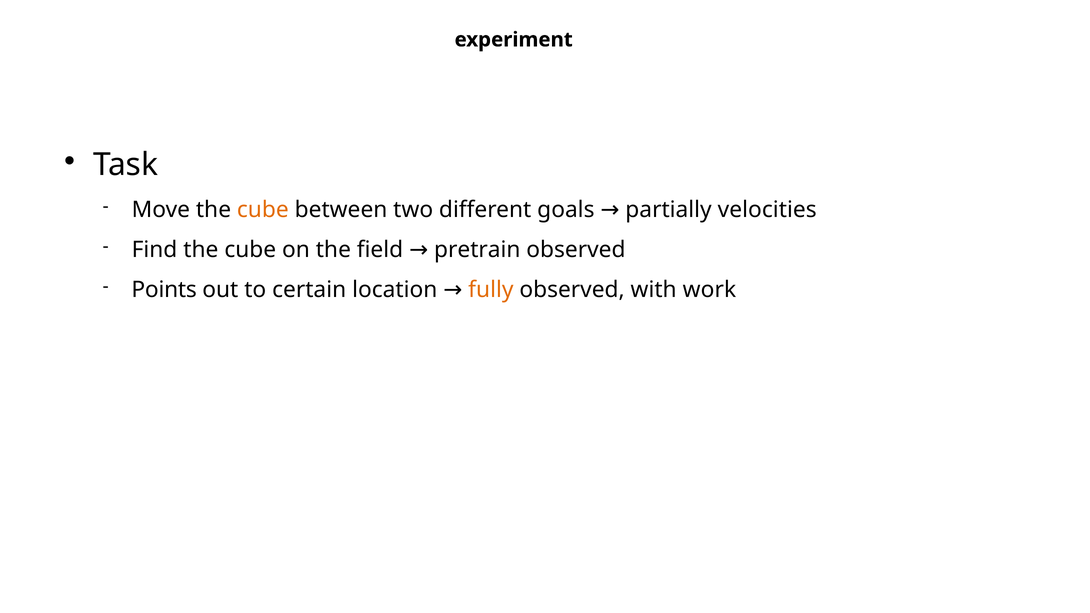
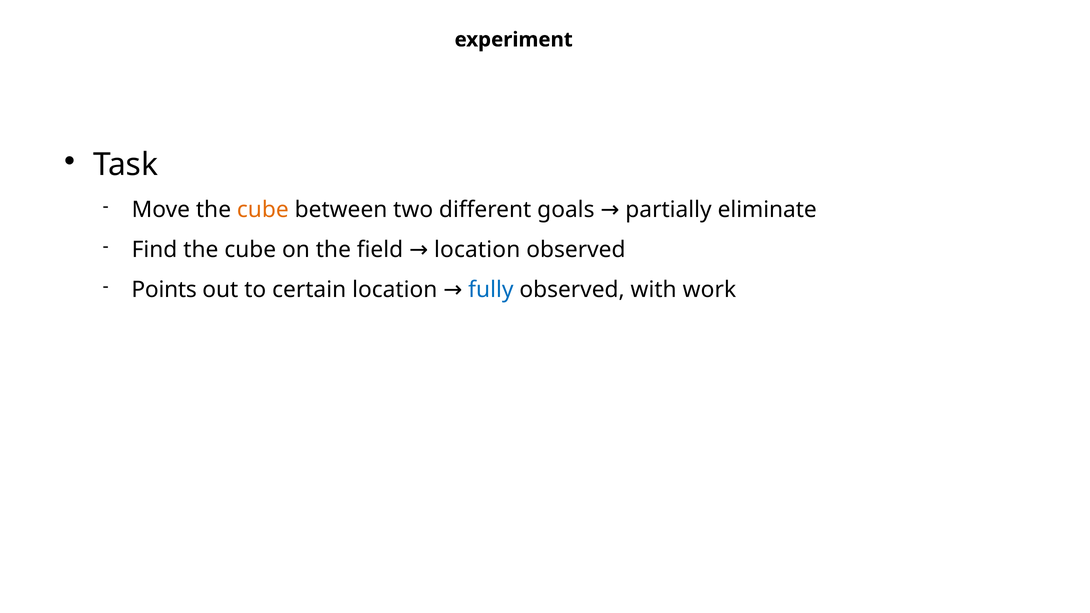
velocities: velocities -> eliminate (767, 210)
field pretrain: pretrain -> location (477, 250)
fully colour: orange -> blue (491, 290)
